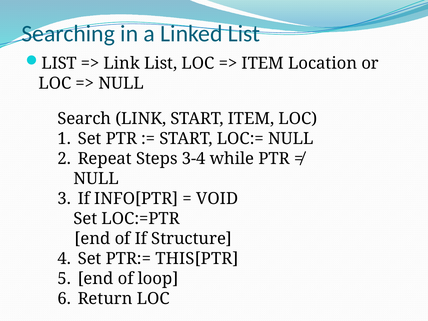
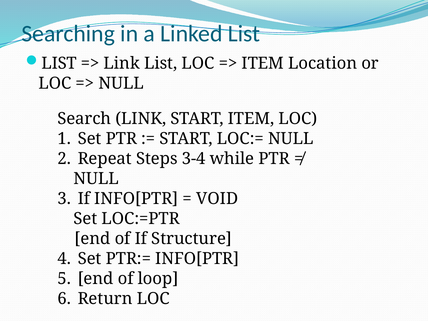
PTR:= THIS[PTR: THIS[PTR -> INFO[PTR (197, 259)
